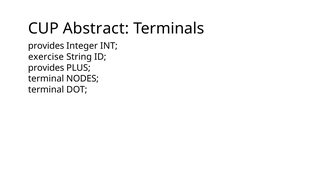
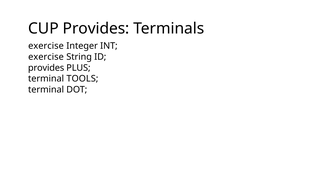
CUP Abstract: Abstract -> Provides (96, 29)
provides: provides -> exercise (46, 46)
NODES: NODES -> TOOLS (82, 79)
